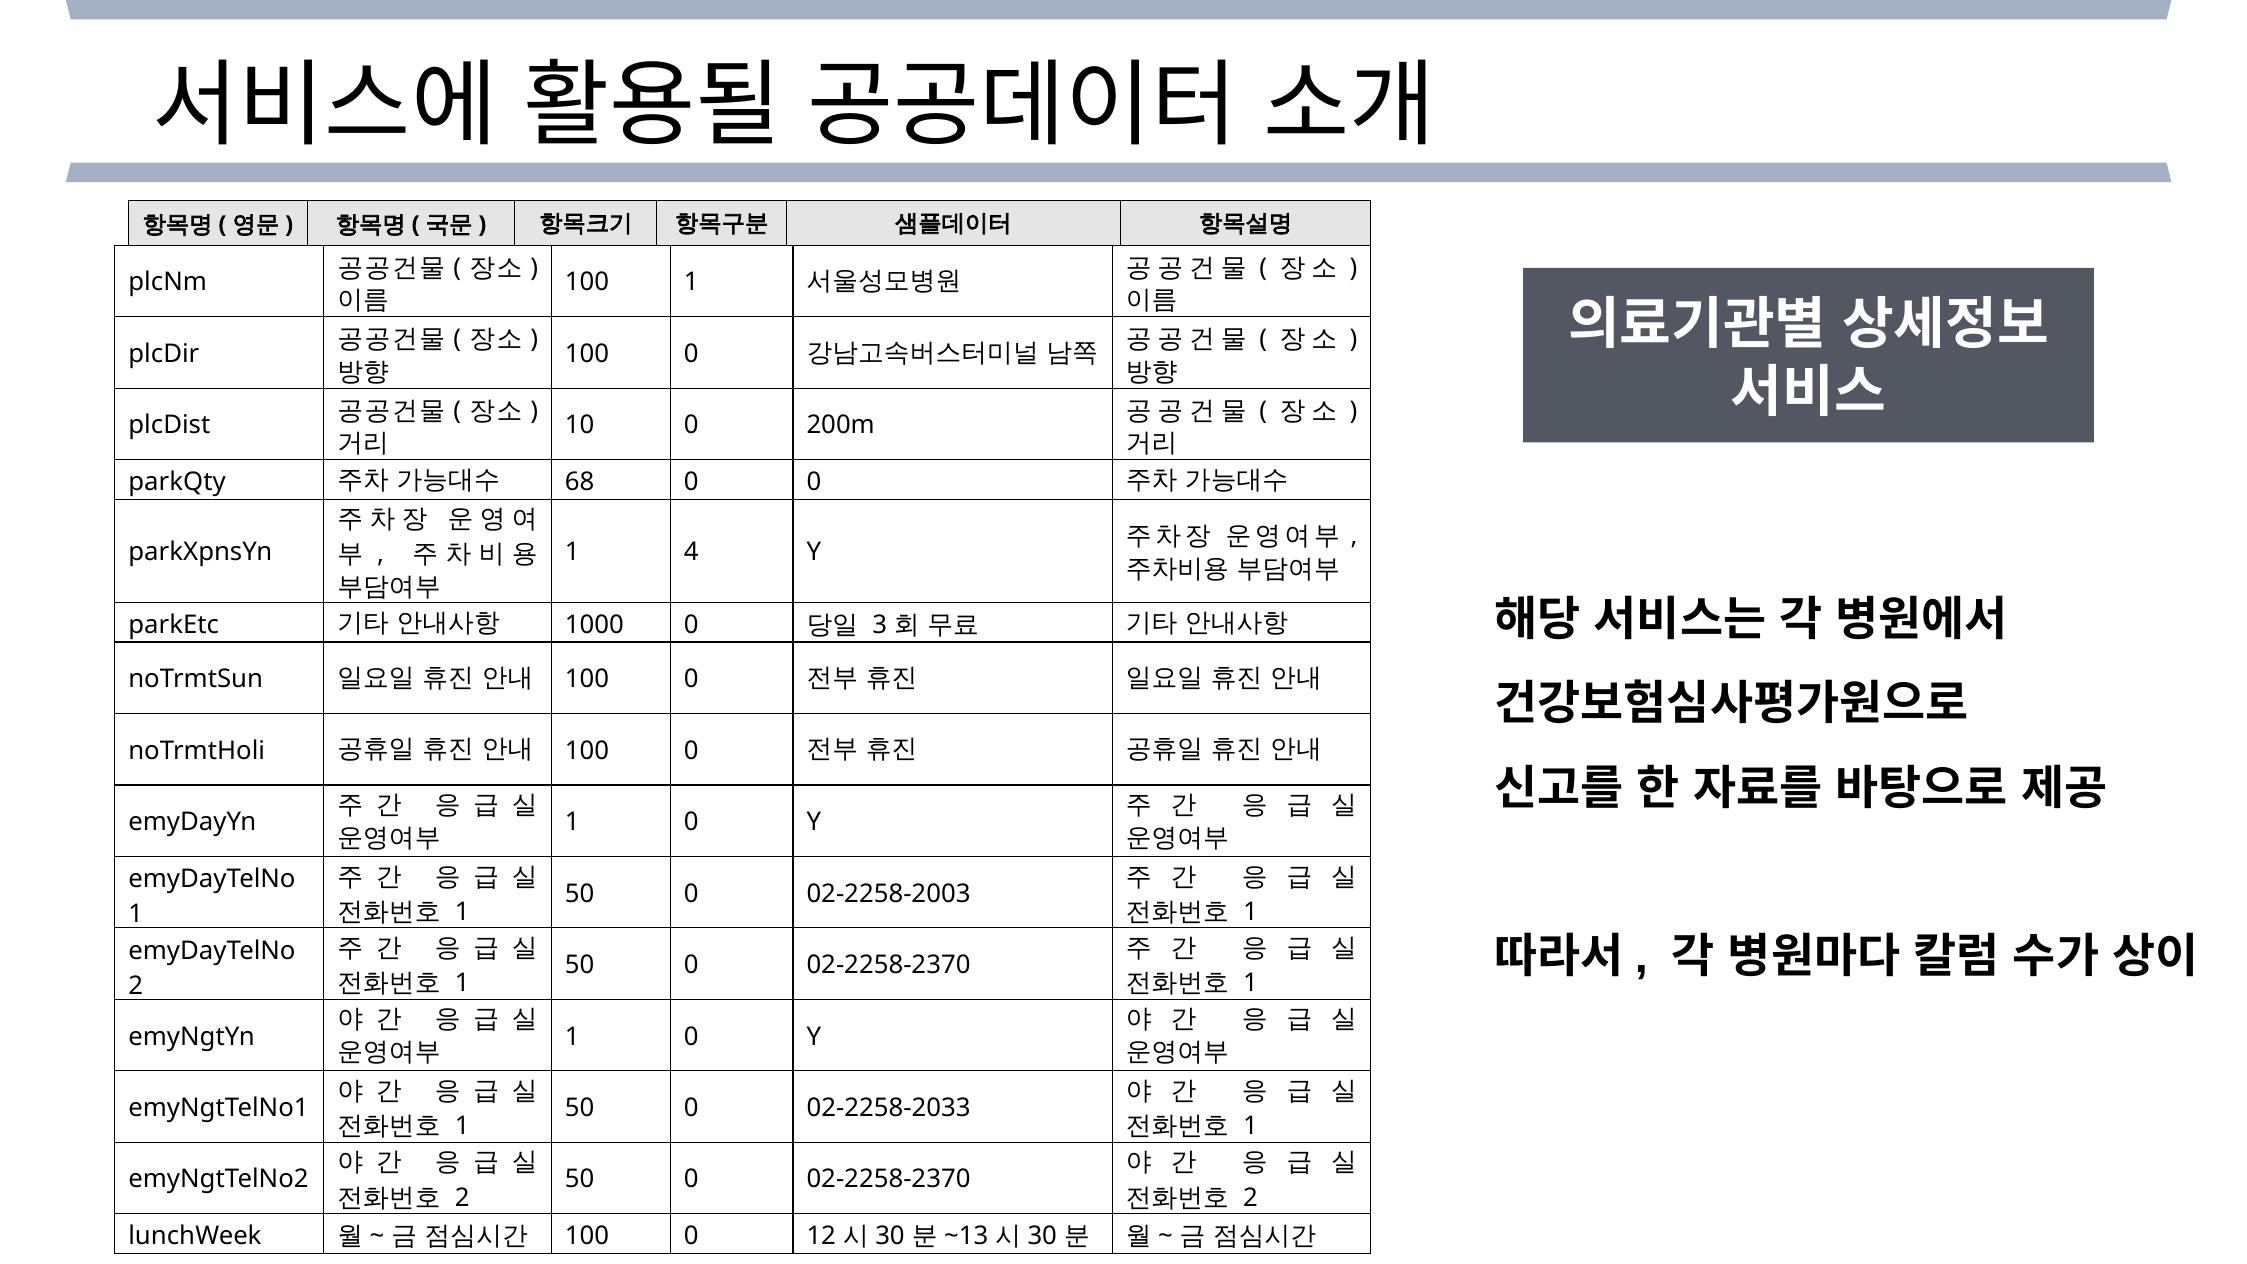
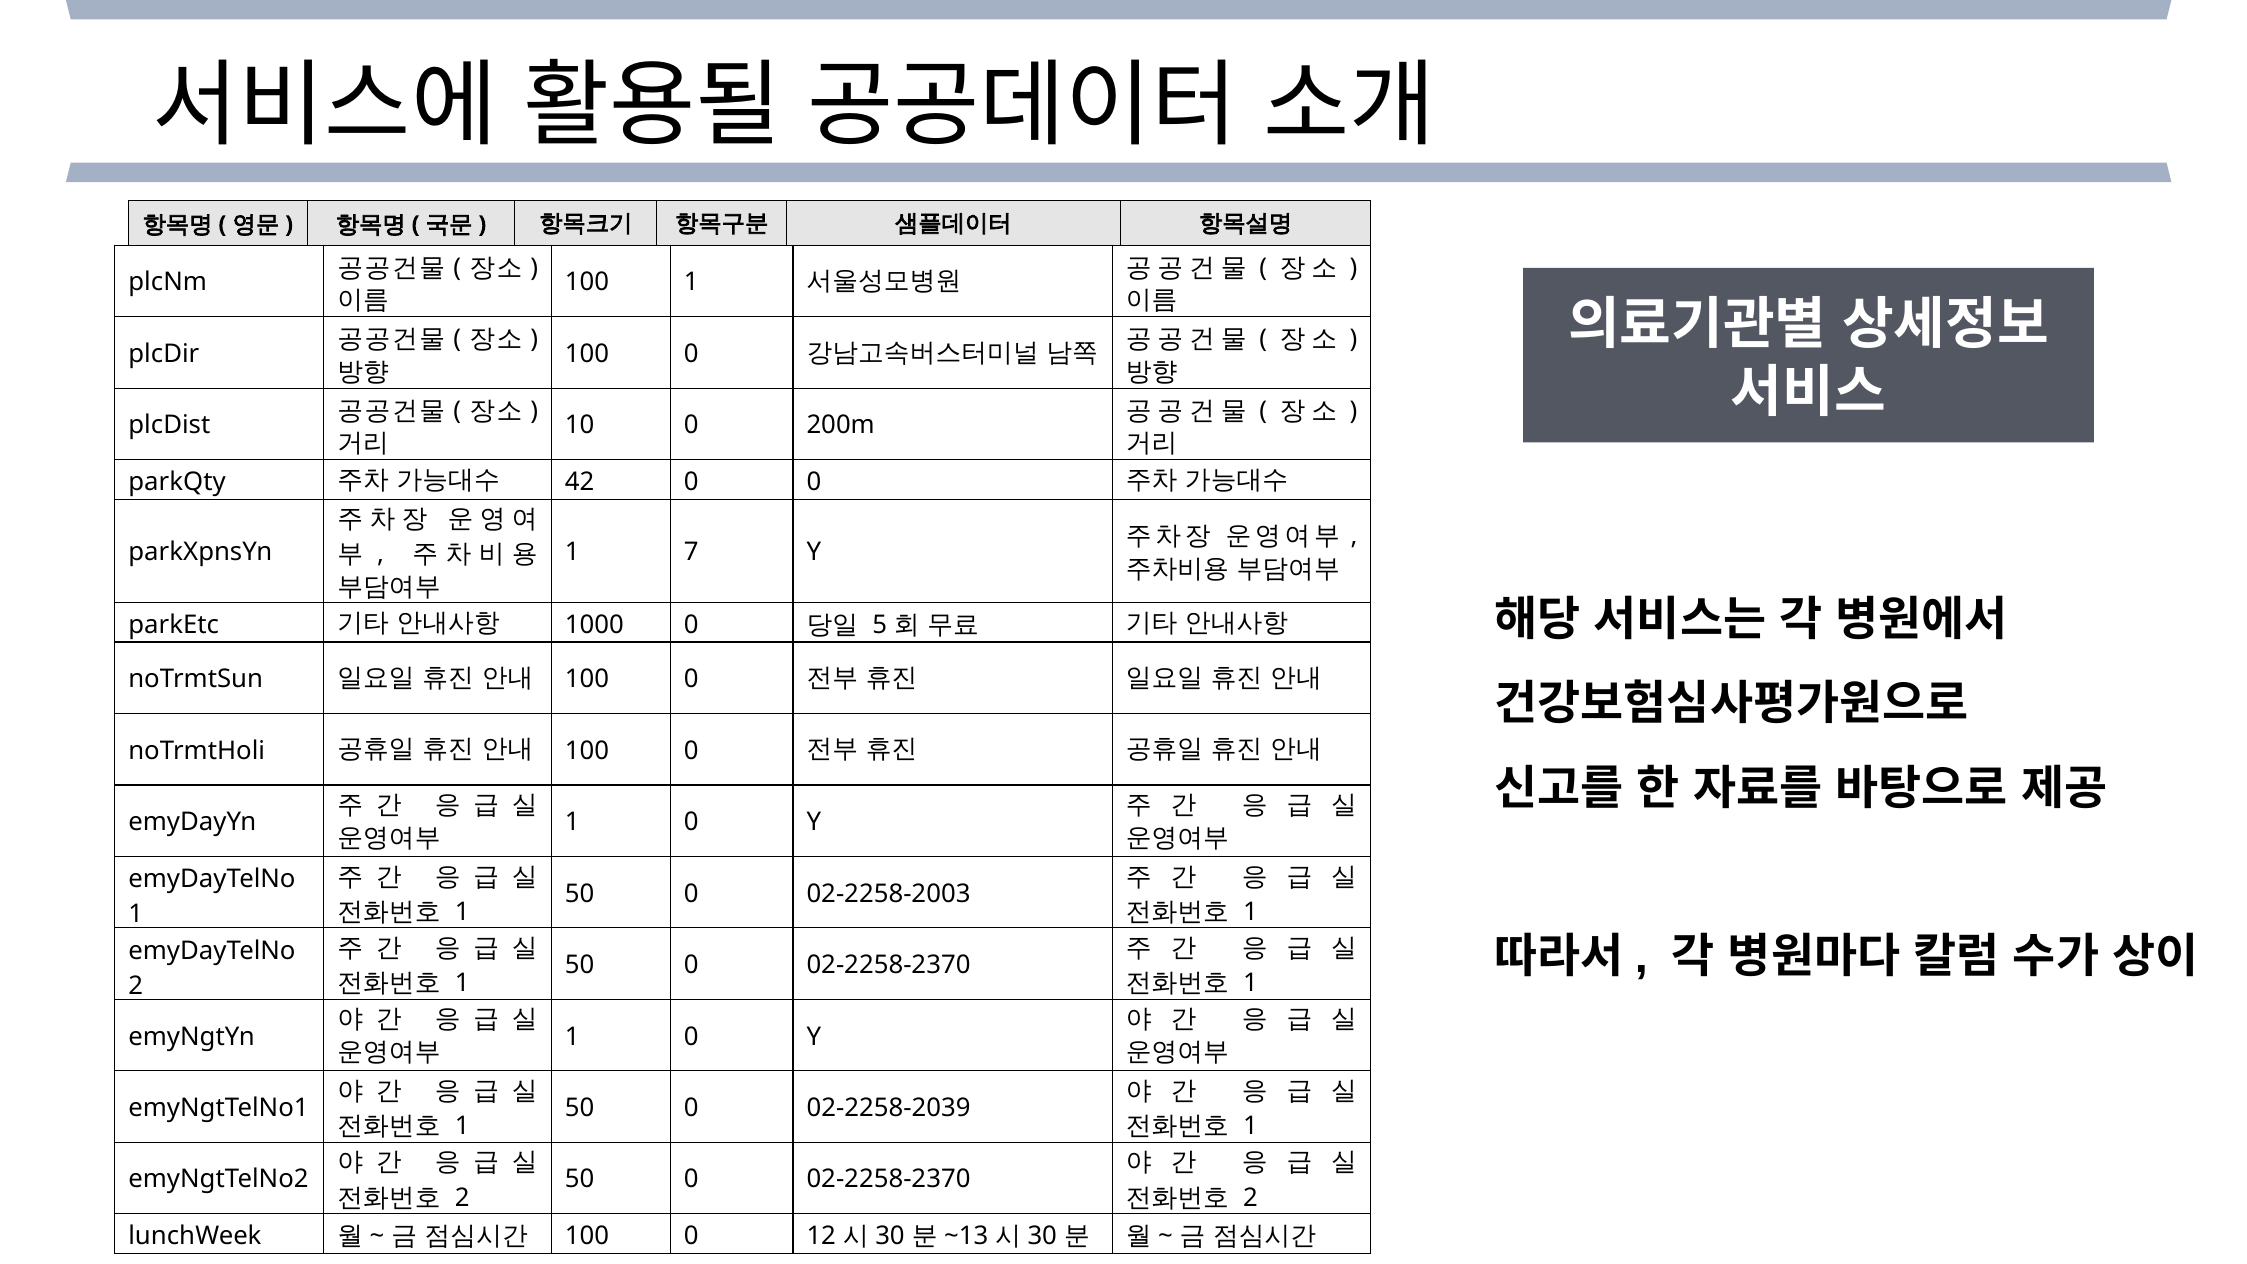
68: 68 -> 42 (580, 482)
4: 4 -> 7 (691, 552)
3: 3 -> 5 (880, 625)
02-2258-2033: 02-2258-2033 -> 02-2258-2039 (889, 1108)
